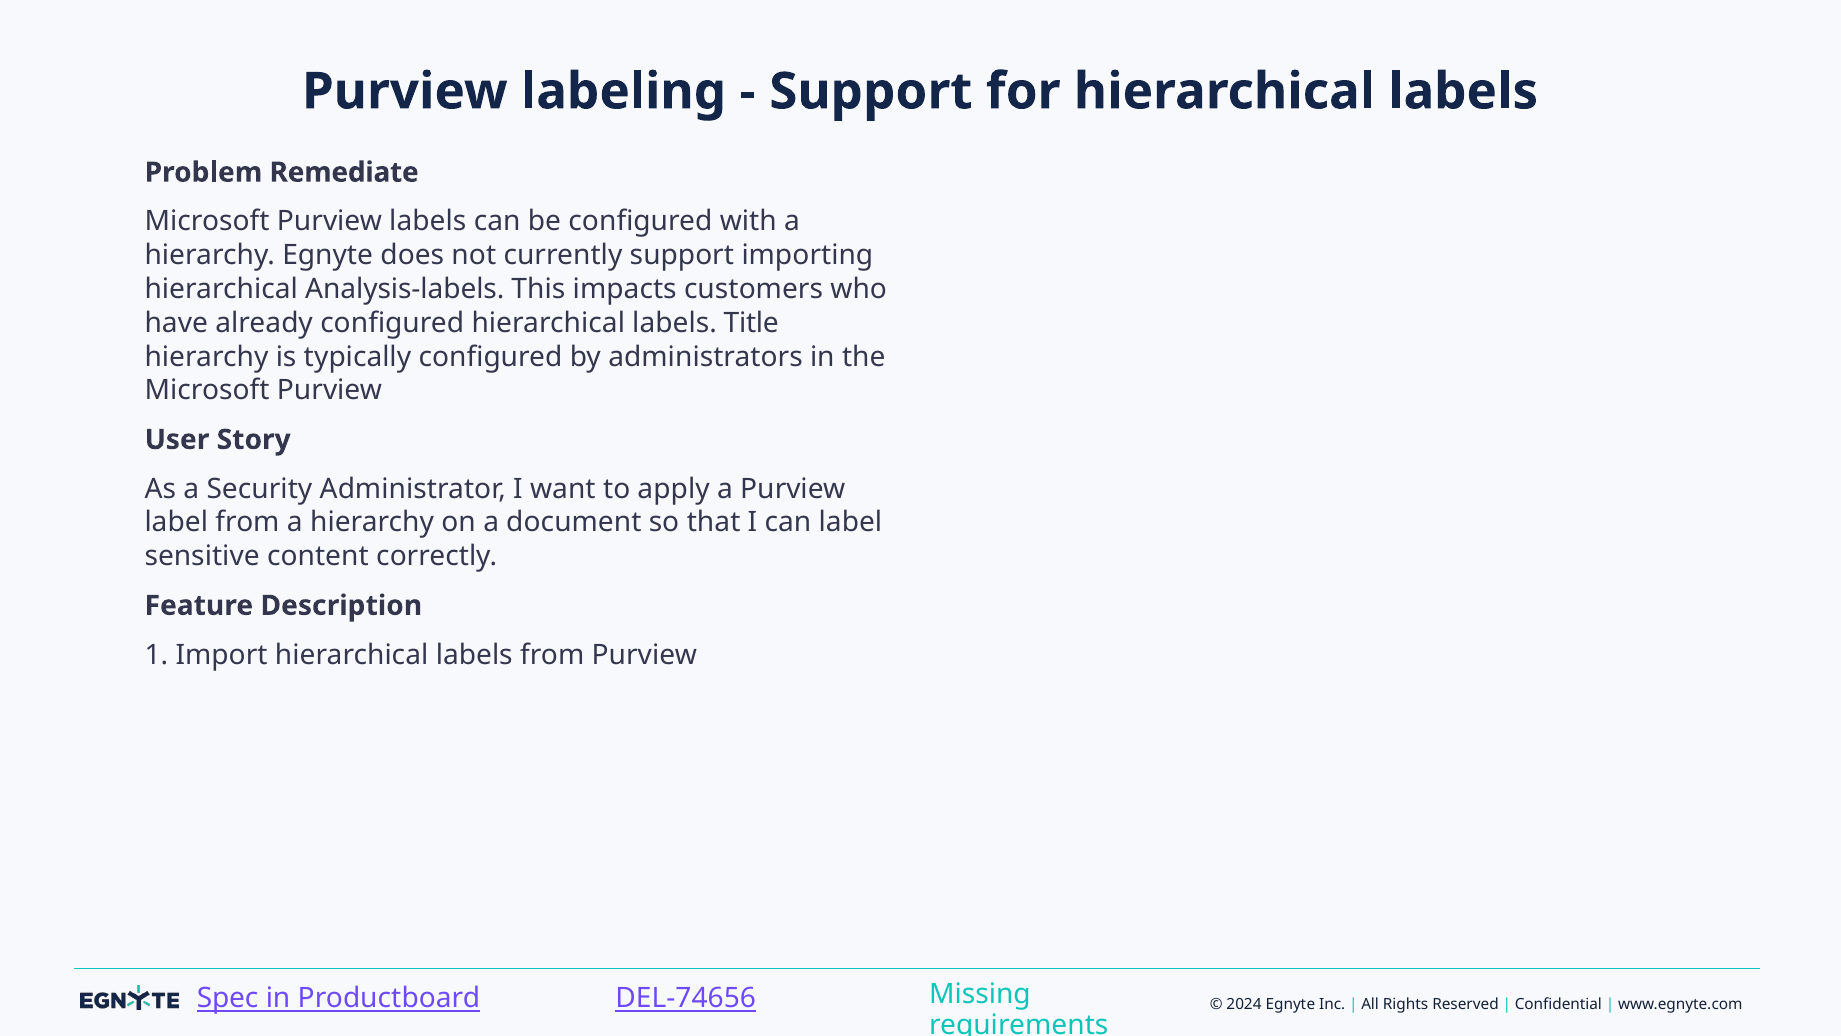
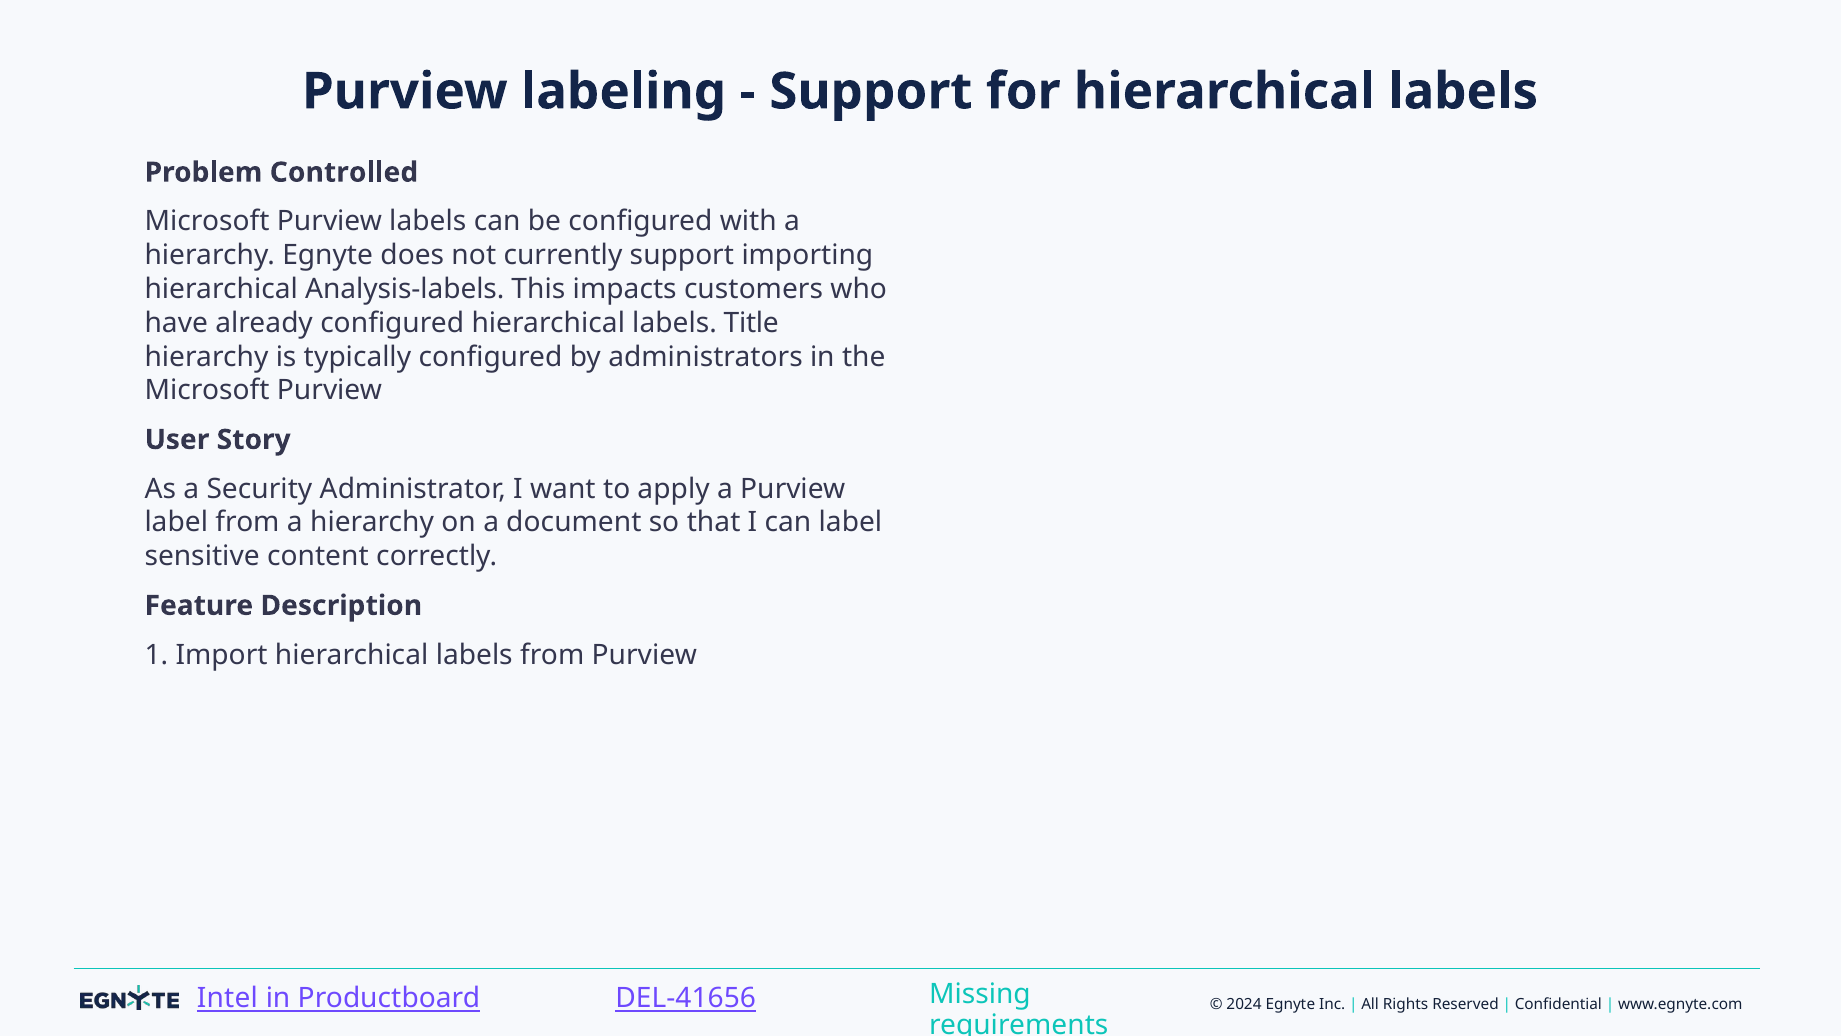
Remediate: Remediate -> Controlled (344, 172)
Spec: Spec -> Intel (227, 998)
DEL-74656: DEL-74656 -> DEL-41656 (686, 998)
